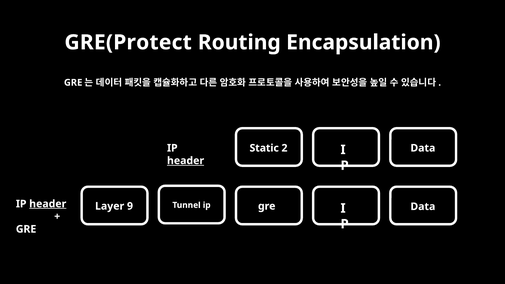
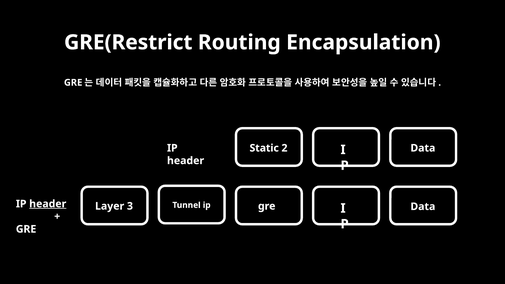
GRE(Protect: GRE(Protect -> GRE(Restrict (128, 42)
header underline: present -> none (186, 161)
9: 9 -> 3 (130, 206)
